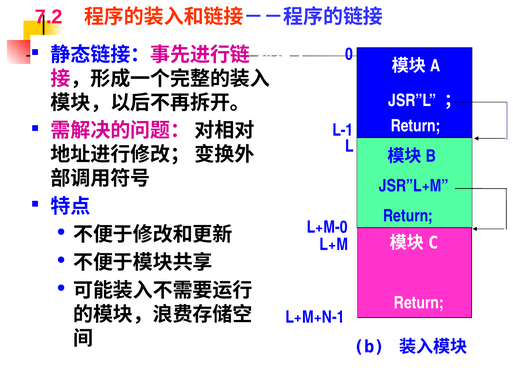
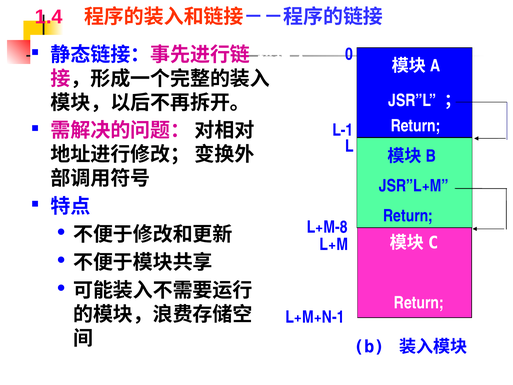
7.2: 7.2 -> 1.4 (49, 17)
L+M-0: L+M-0 -> L+M-8 (327, 227)
